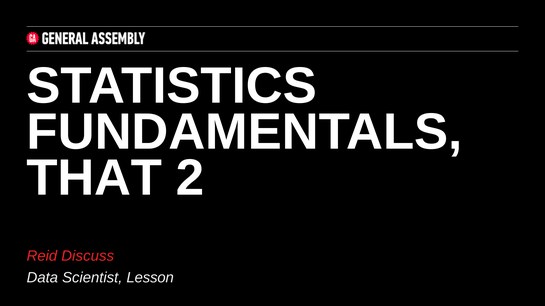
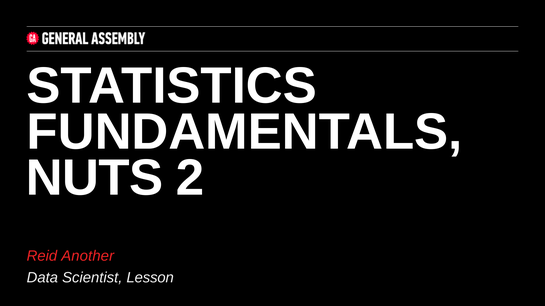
THAT: THAT -> NUTS (94, 178)
Discuss: Discuss -> Another (88, 256)
